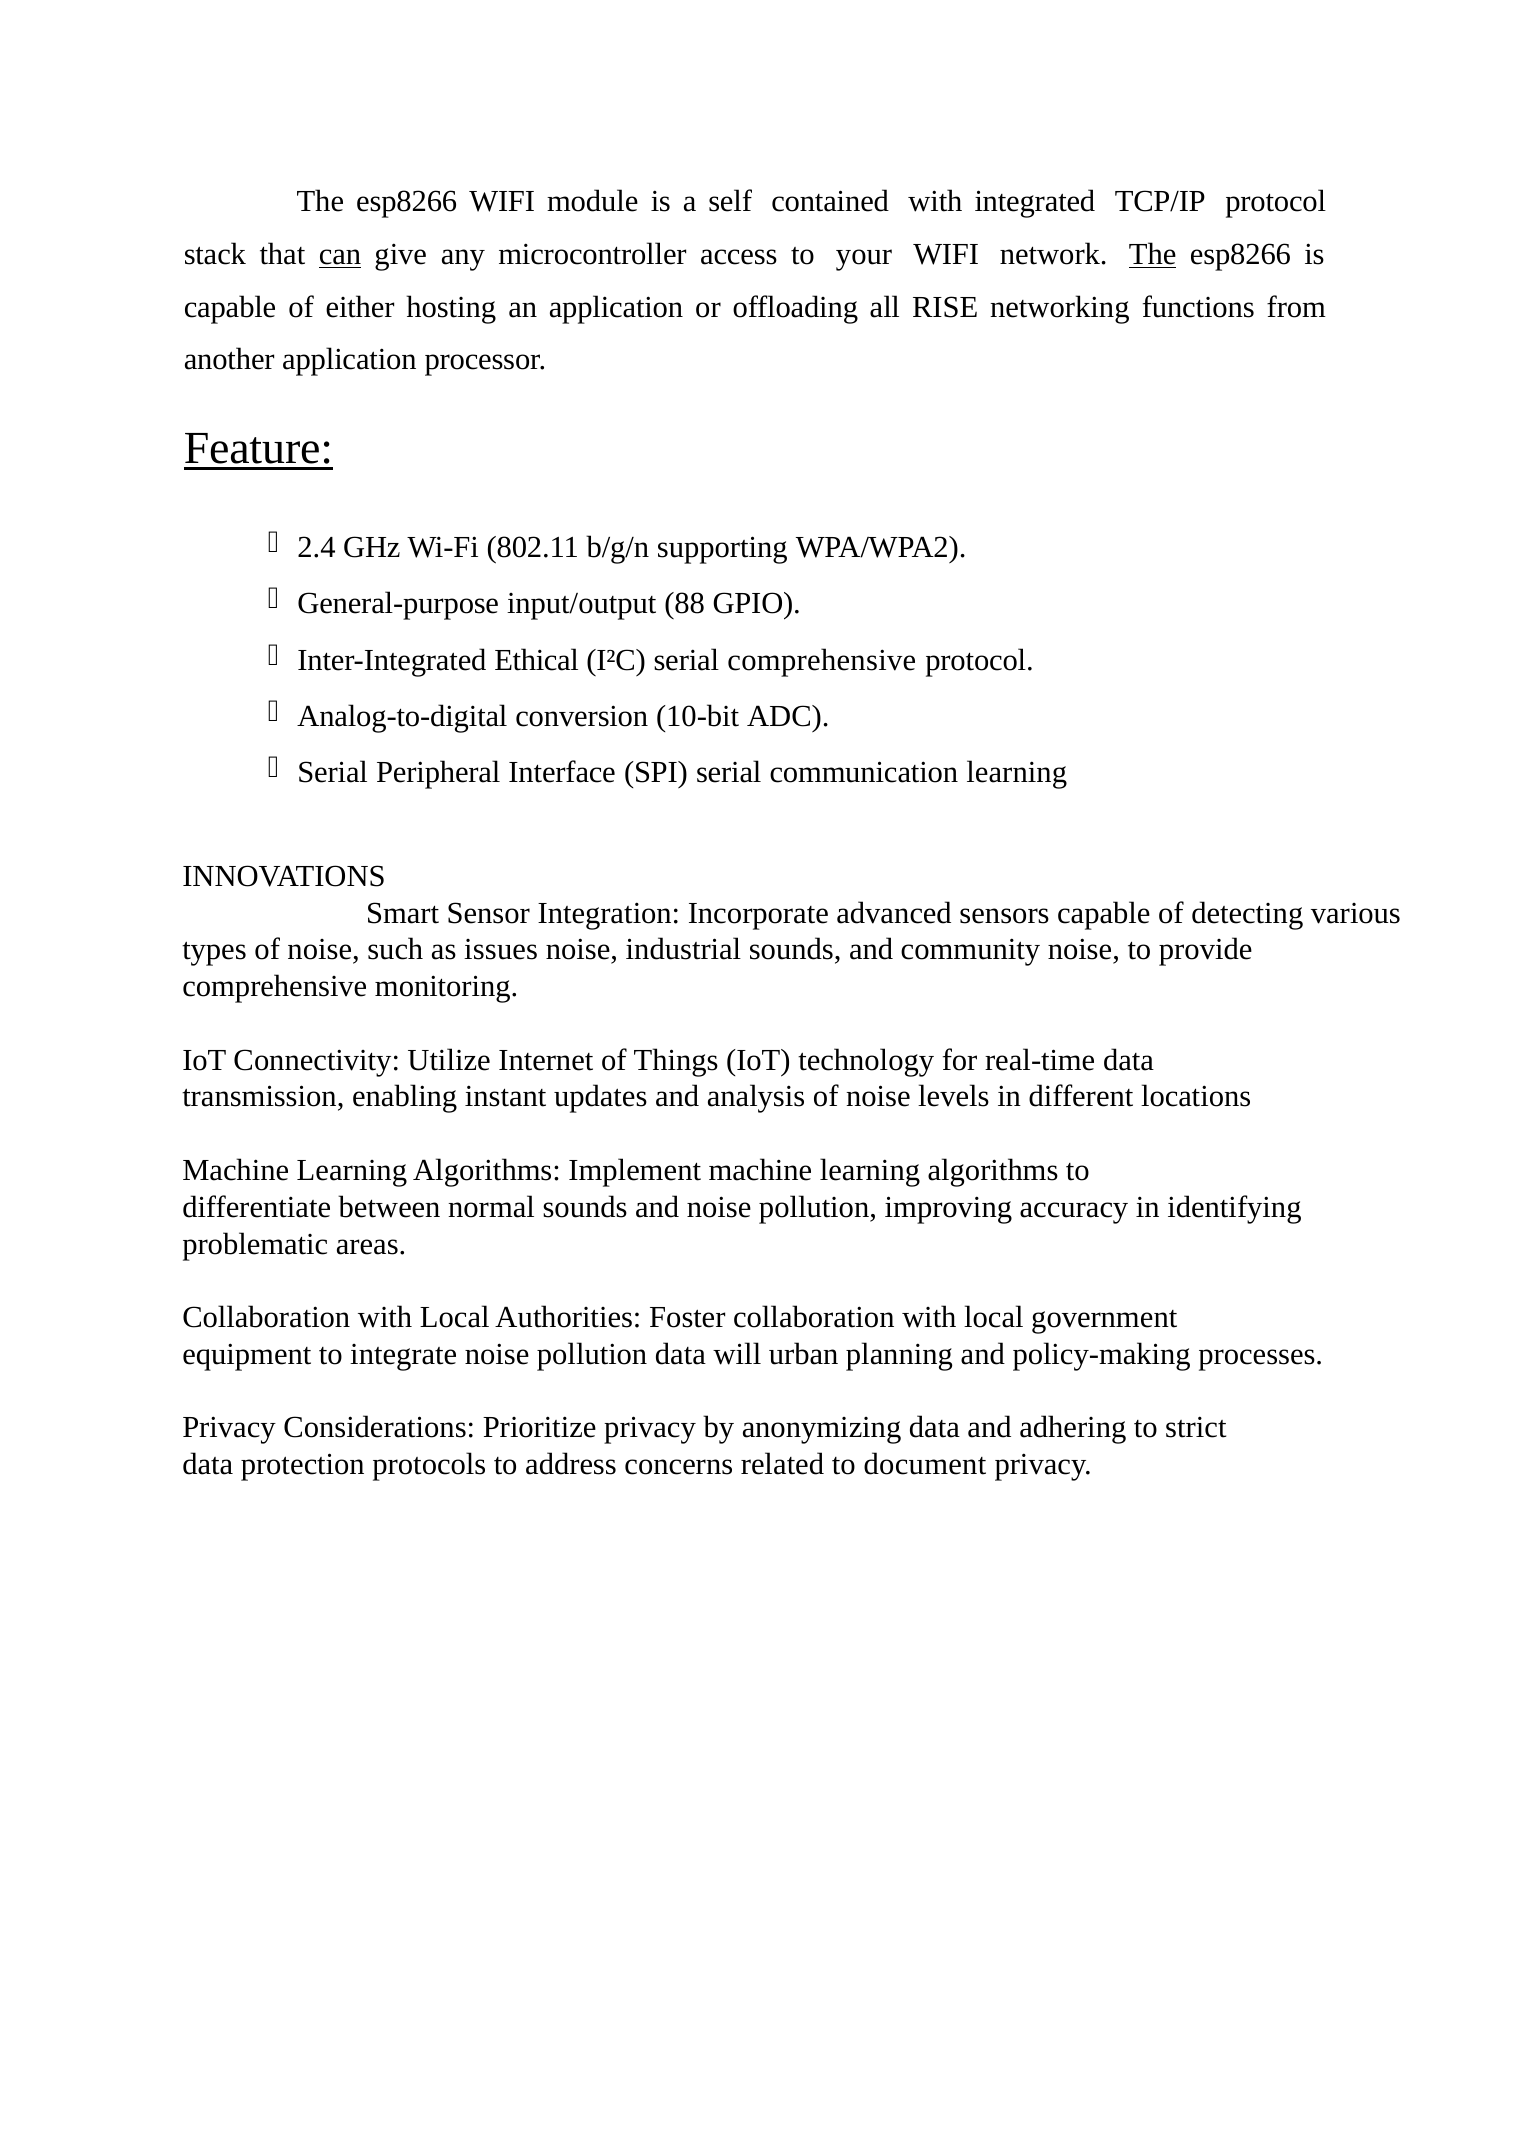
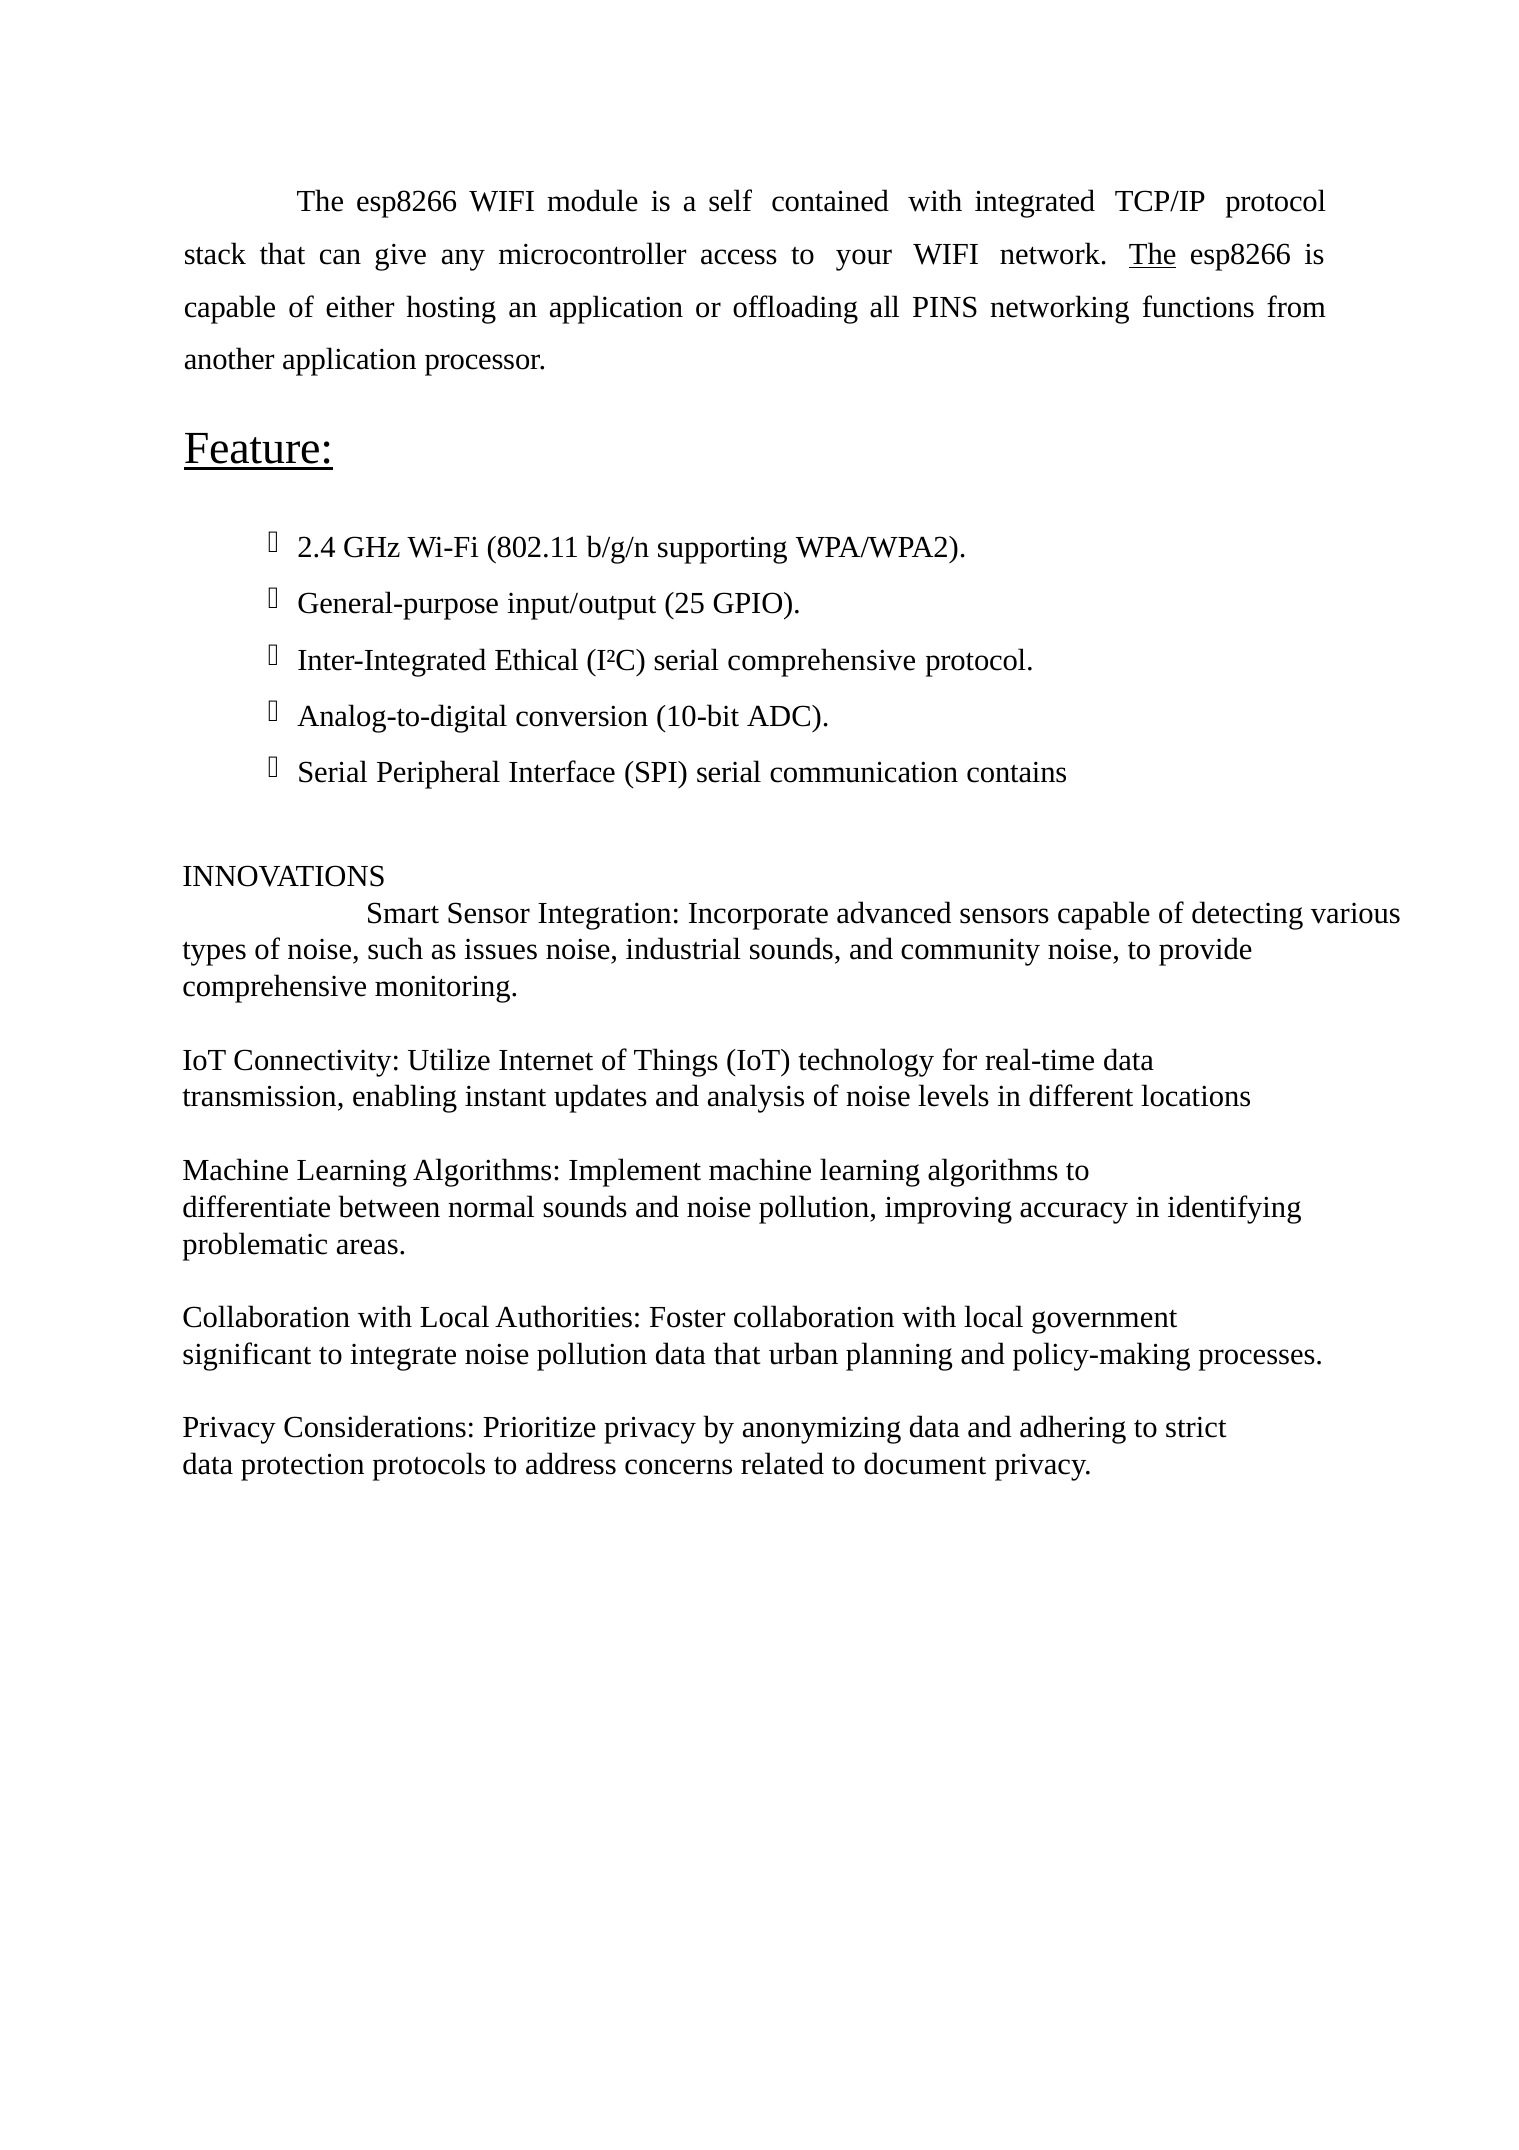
can underline: present -> none (340, 254)
RISE: RISE -> PINS (945, 307)
88: 88 -> 25 (685, 604)
communication learning: learning -> contains (1017, 772)
equipment: equipment -> significant (247, 1354)
data will: will -> that (737, 1354)
